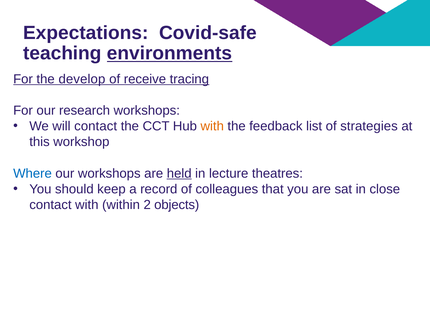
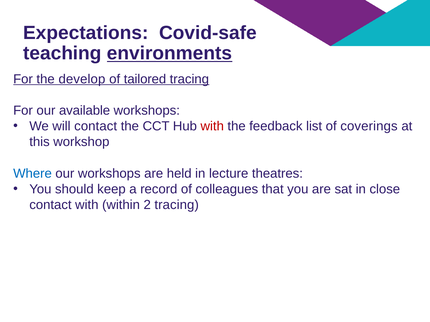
receive: receive -> tailored (145, 79)
research: research -> available (85, 111)
with colour: orange -> red (212, 126)
strategies: strategies -> coverings (369, 126)
held underline: present -> none (179, 174)
2 objects: objects -> tracing (177, 205)
